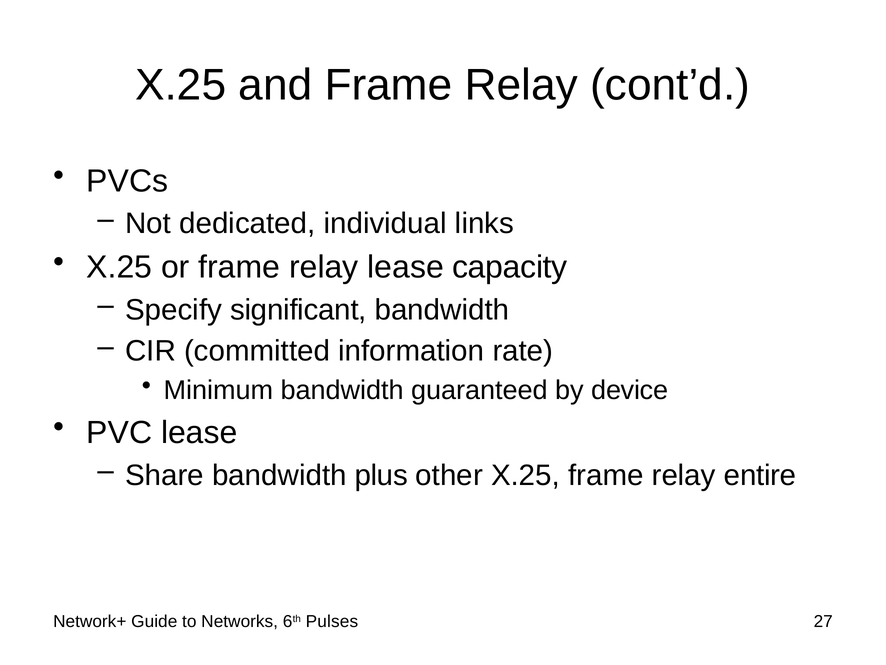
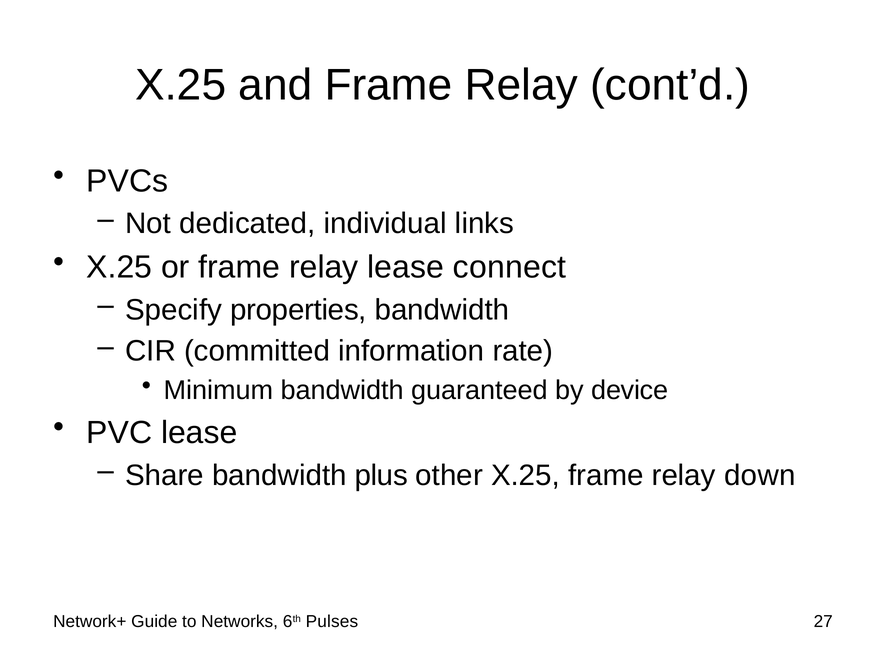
capacity: capacity -> connect (510, 267)
significant: significant -> properties (298, 310)
entire: entire -> down (760, 475)
